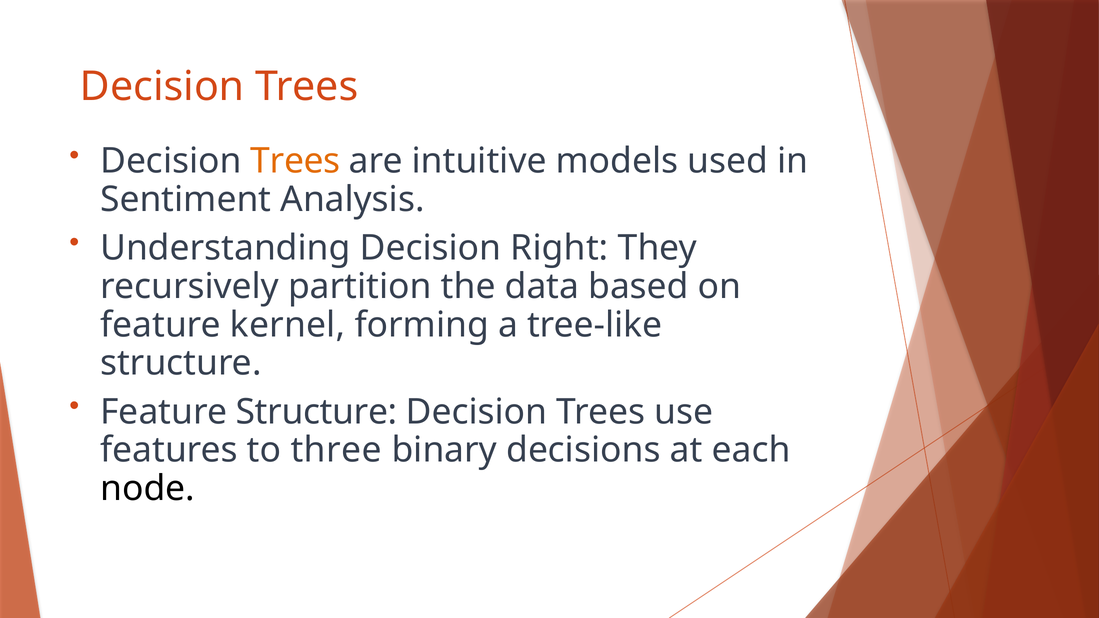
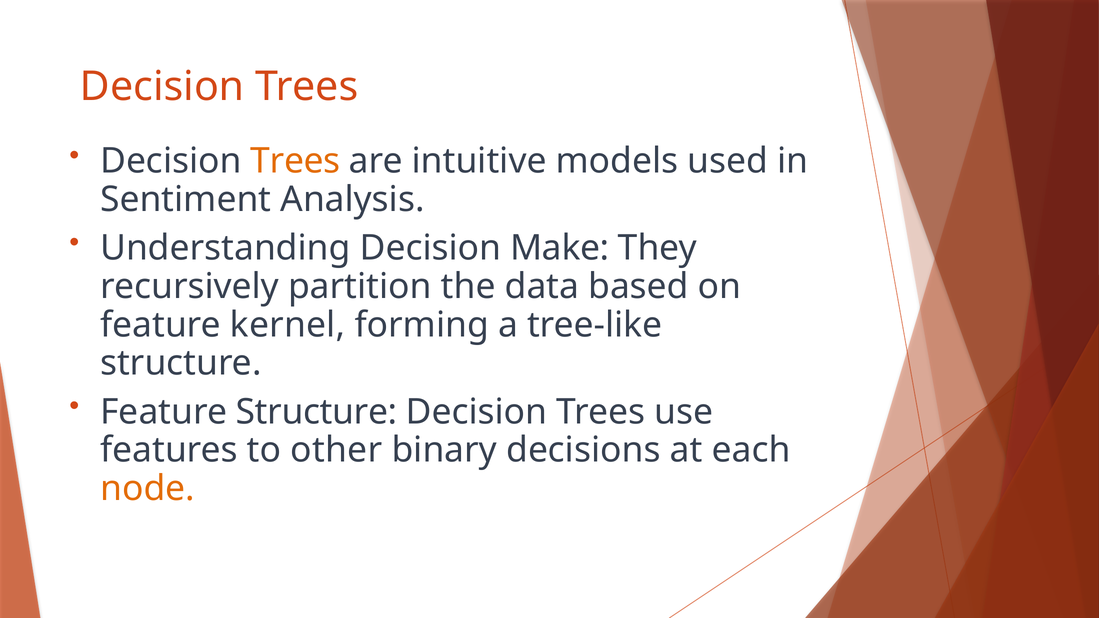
Right: Right -> Make (560, 248)
three: three -> other (336, 450)
node colour: black -> orange (148, 489)
